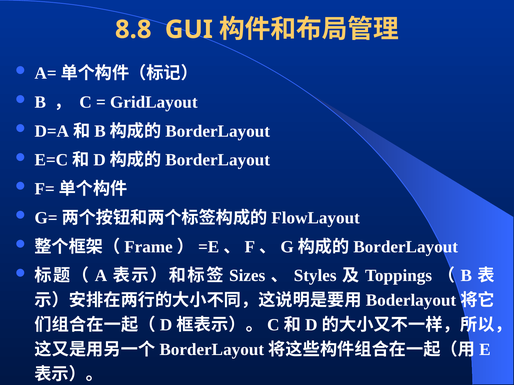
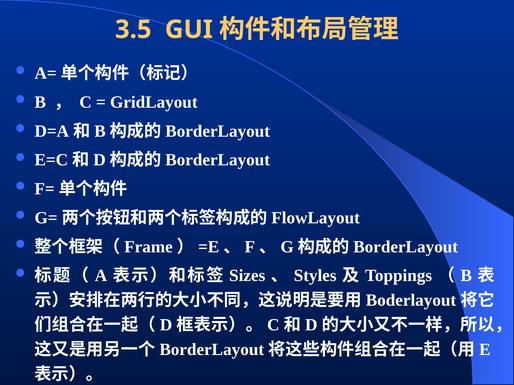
8.8: 8.8 -> 3.5 (133, 30)
